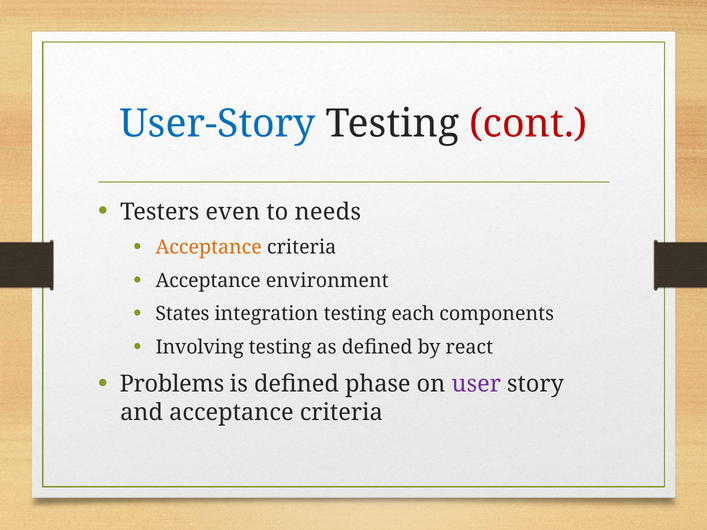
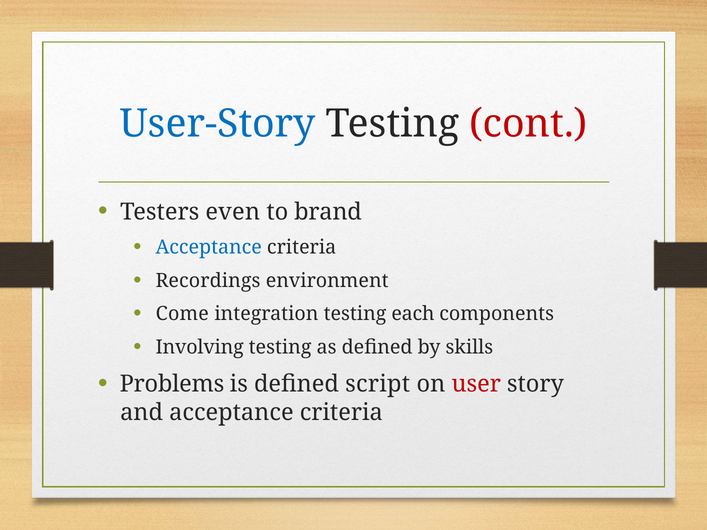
needs: needs -> brand (328, 212)
Acceptance colour: orange -> blue (209, 247)
Acceptance: Acceptance -> Recordings (208, 281)
States: States -> Come (182, 314)
react: react -> skills (469, 348)
phase: phase -> script (378, 384)
user colour: purple -> red (476, 384)
